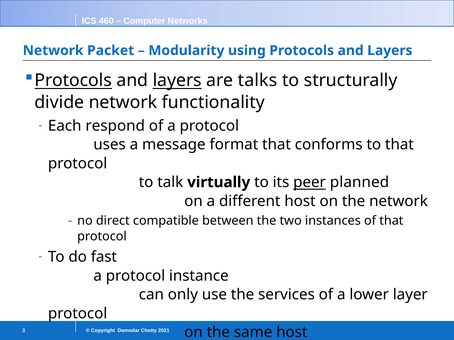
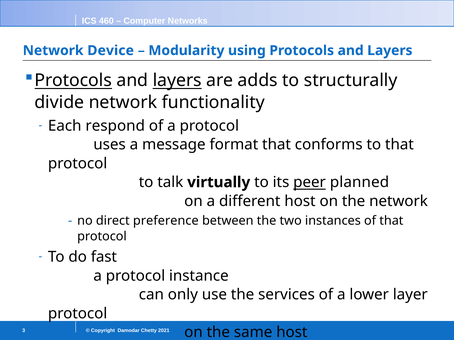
Packet: Packet -> Device (111, 51)
talks: talks -> adds (258, 81)
compatible: compatible -> preference (166, 221)
